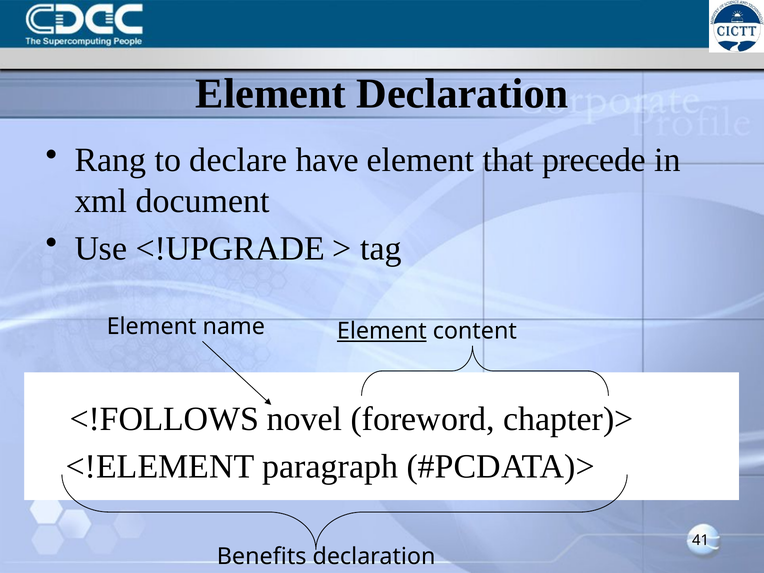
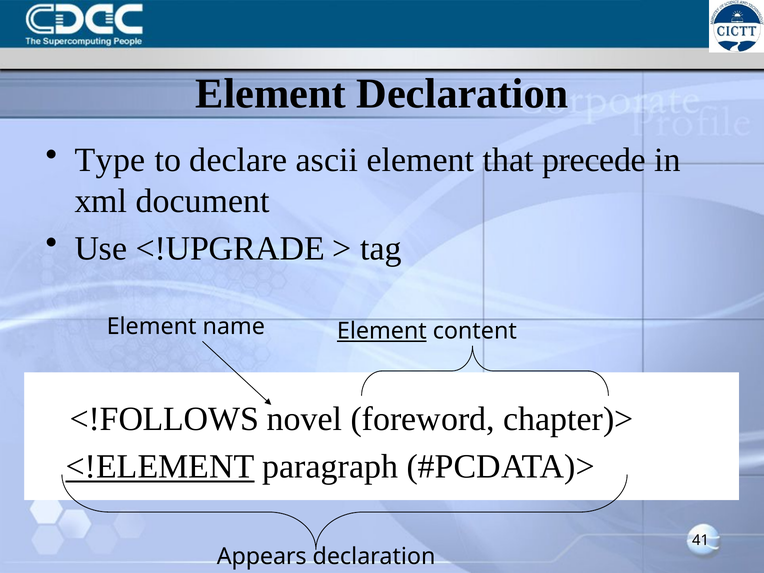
Rang: Rang -> Type (110, 160)
have: have -> ascii (327, 160)
<!ELEMENT underline: none -> present (160, 467)
Benefits: Benefits -> Appears (262, 557)
